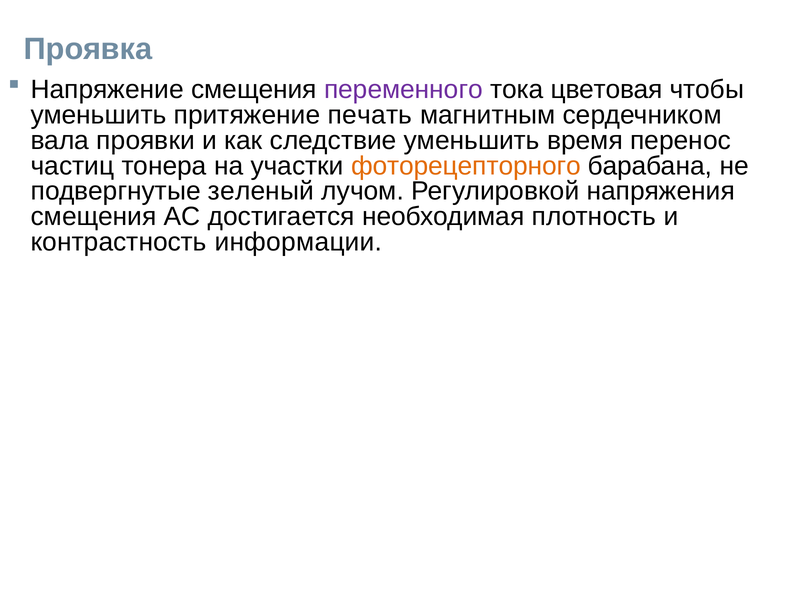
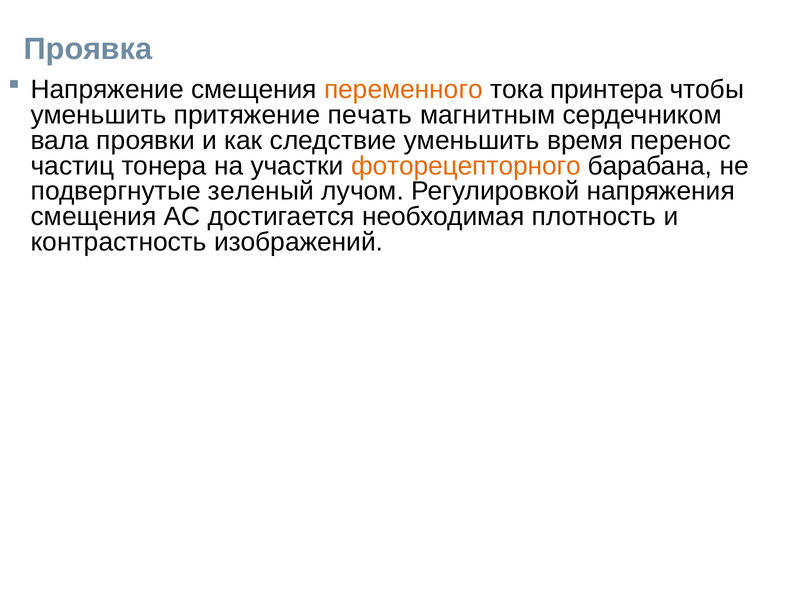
переменного colour: purple -> orange (403, 90)
цветовая: цветовая -> принтера (607, 90)
информации: информации -> изображений (299, 242)
